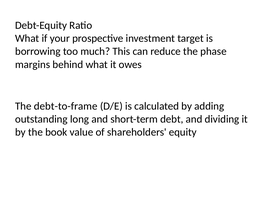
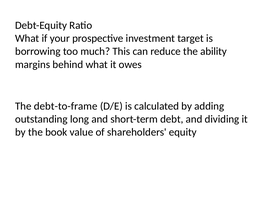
phase: phase -> ability (214, 51)
